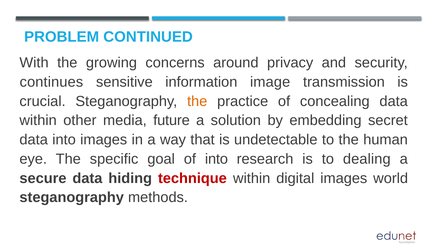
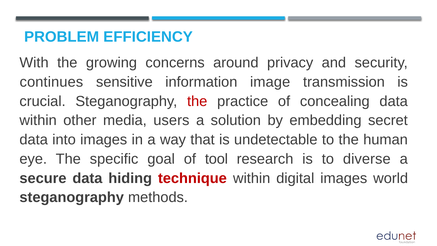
CONTINUED: CONTINUED -> EFFICIENCY (148, 37)
the colour: orange -> red (197, 101)
future: future -> users (171, 120)
of into: into -> tool (216, 159)
dealing: dealing -> diverse (367, 159)
